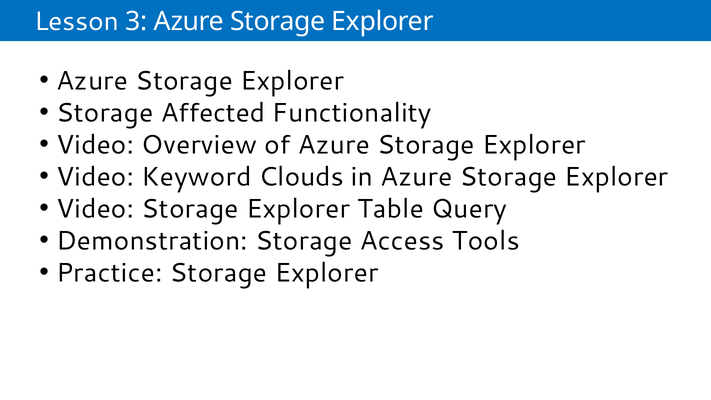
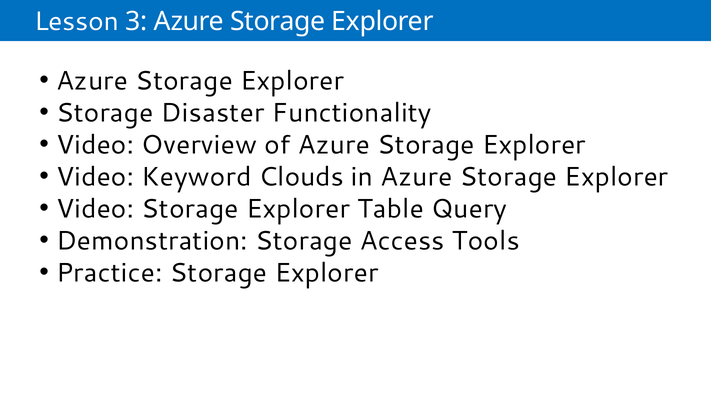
Affected: Affected -> Disaster (213, 113)
